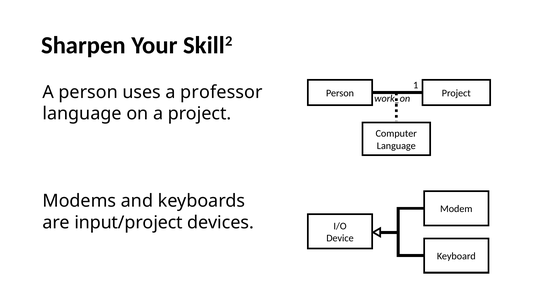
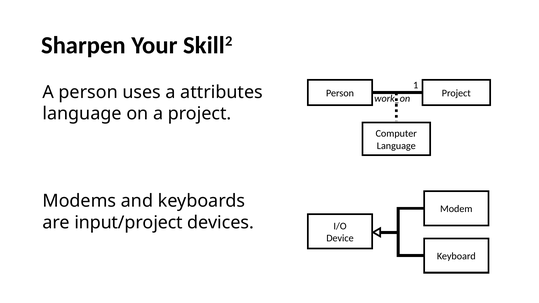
professor: professor -> attributes (222, 92)
